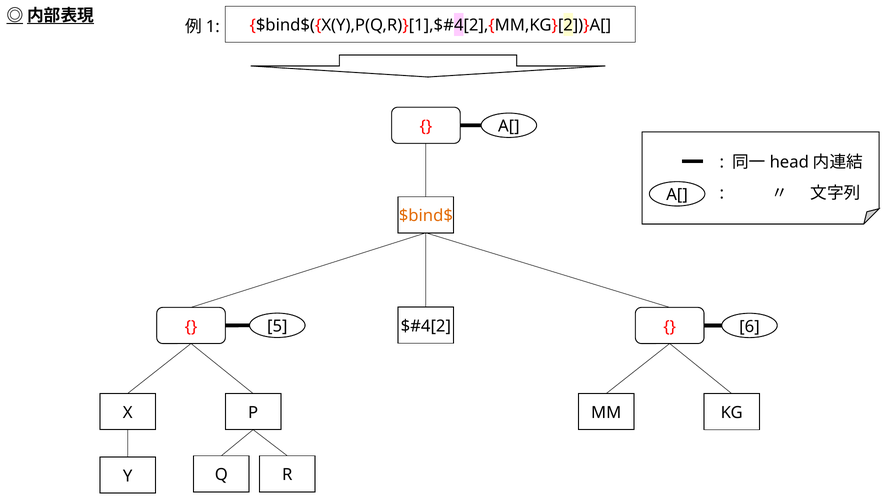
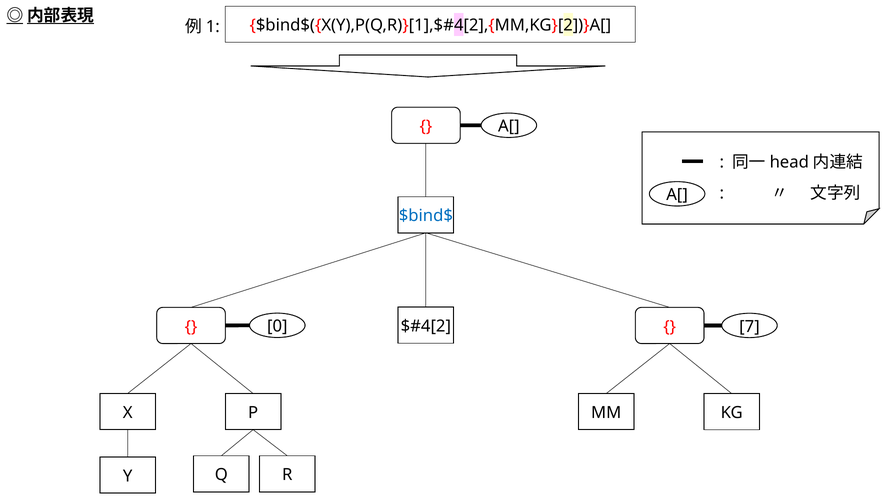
$bind$ colour: orange -> blue (426, 216)
6: 6 -> 7 (749, 326)
5: 5 -> 0 (277, 326)
